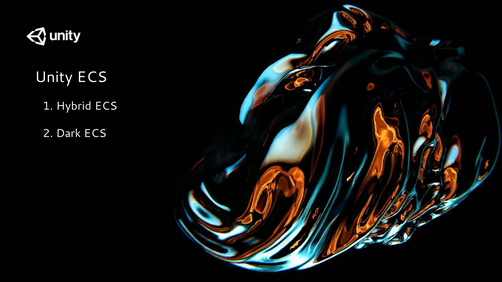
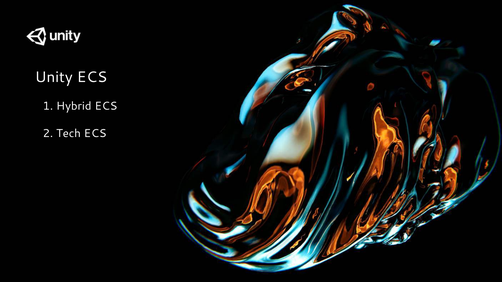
Dark: Dark -> Tech (68, 133)
